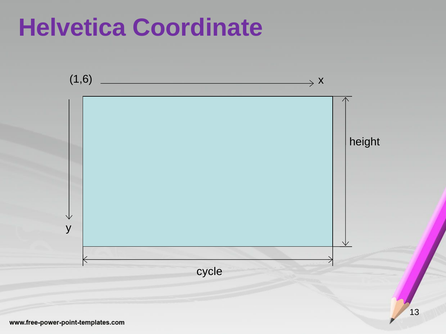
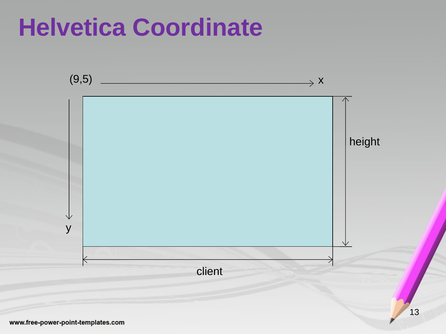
1,6: 1,6 -> 9,5 (81, 79)
cycle: cycle -> client (210, 272)
